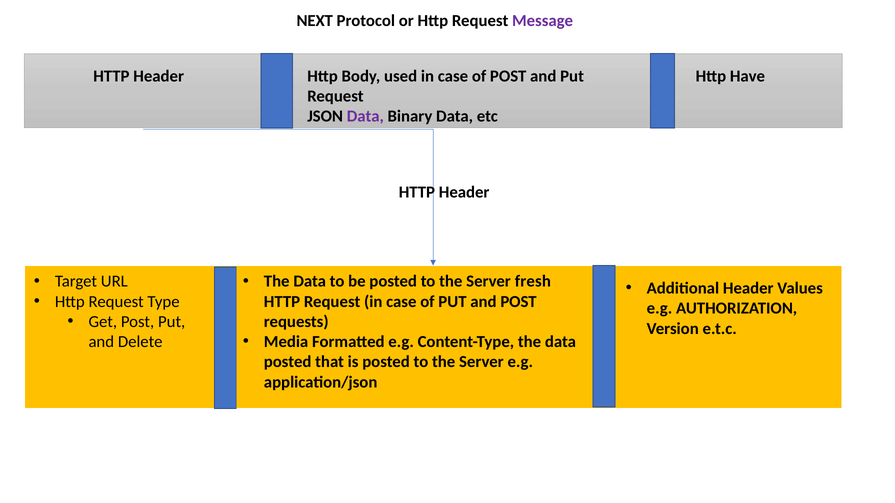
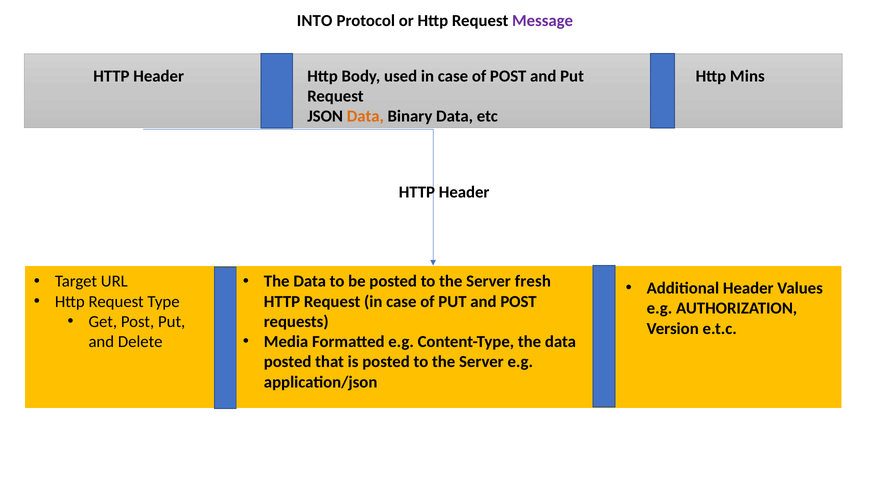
NEXT: NEXT -> INTO (315, 21)
Have: Have -> Mins (747, 76)
Data colour: purple -> orange (365, 116)
